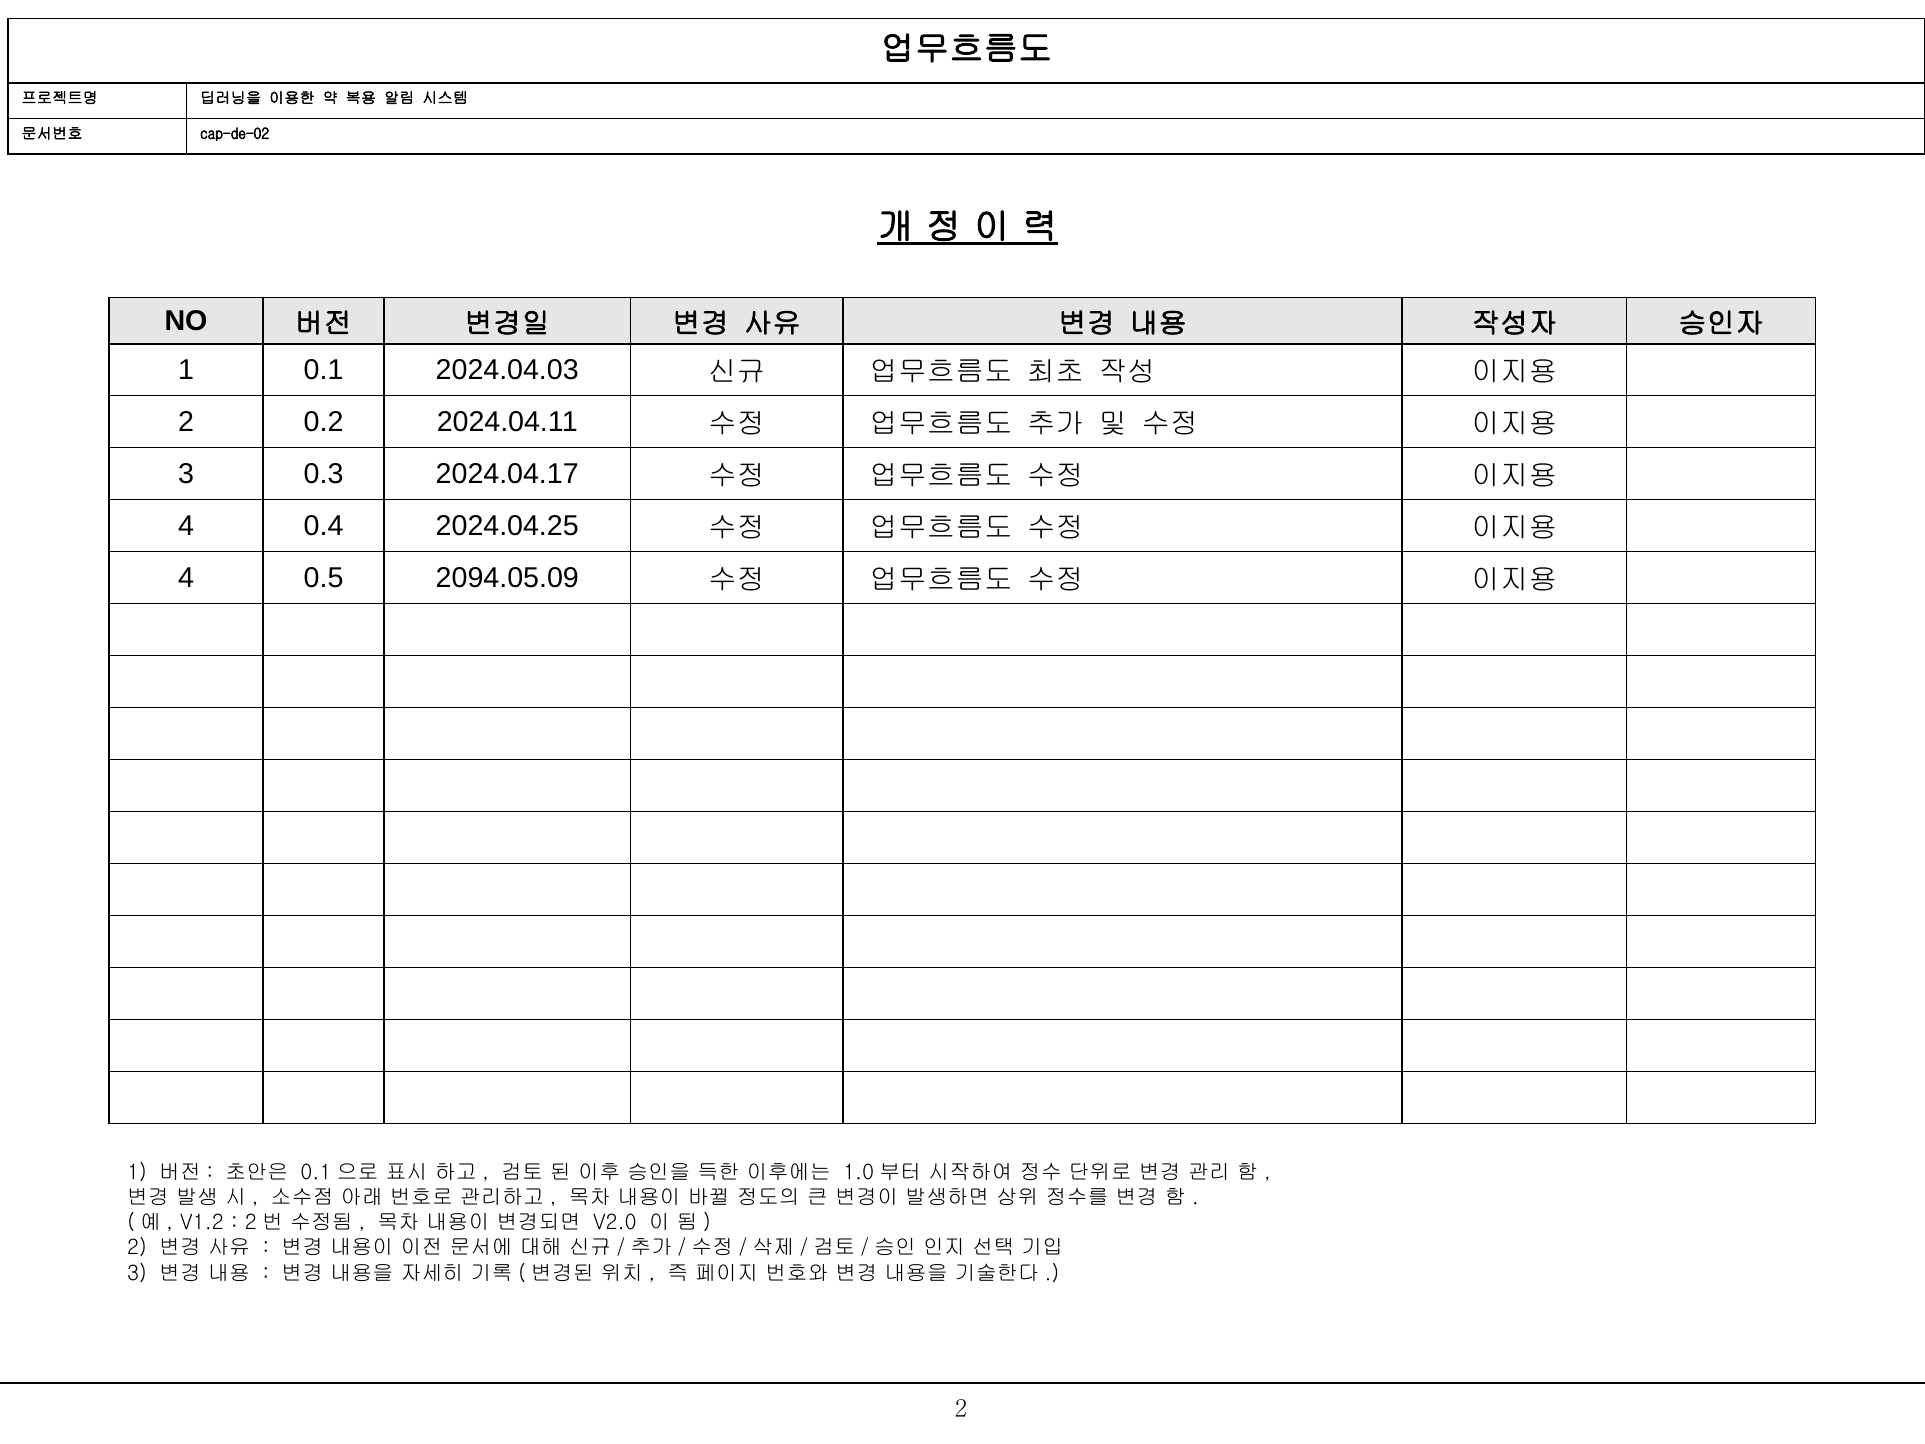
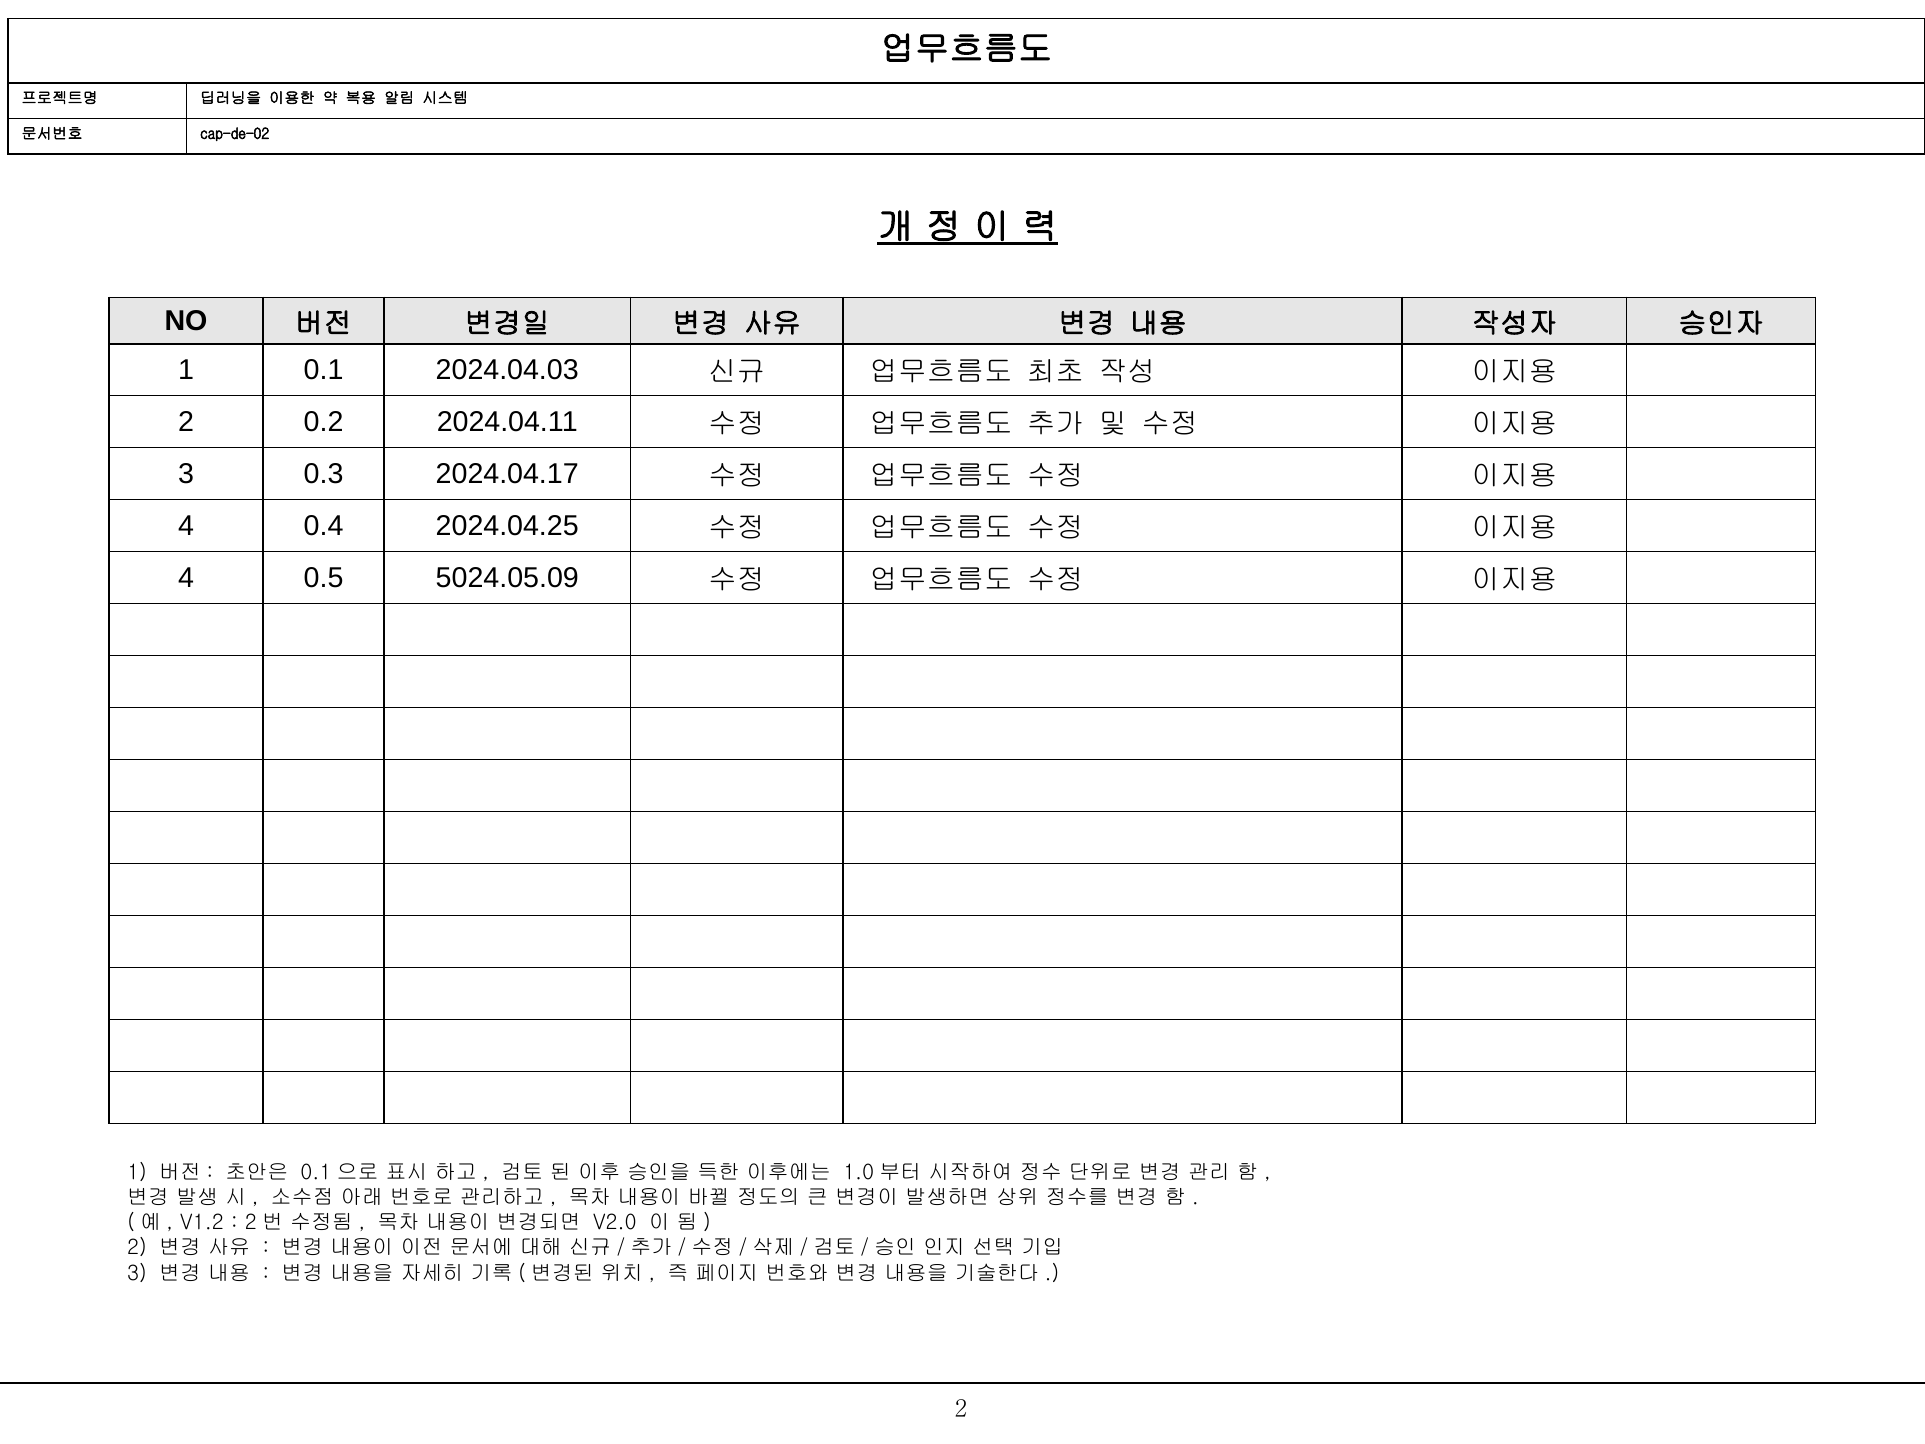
2094.05.09: 2094.05.09 -> 5024.05.09 (507, 578)
